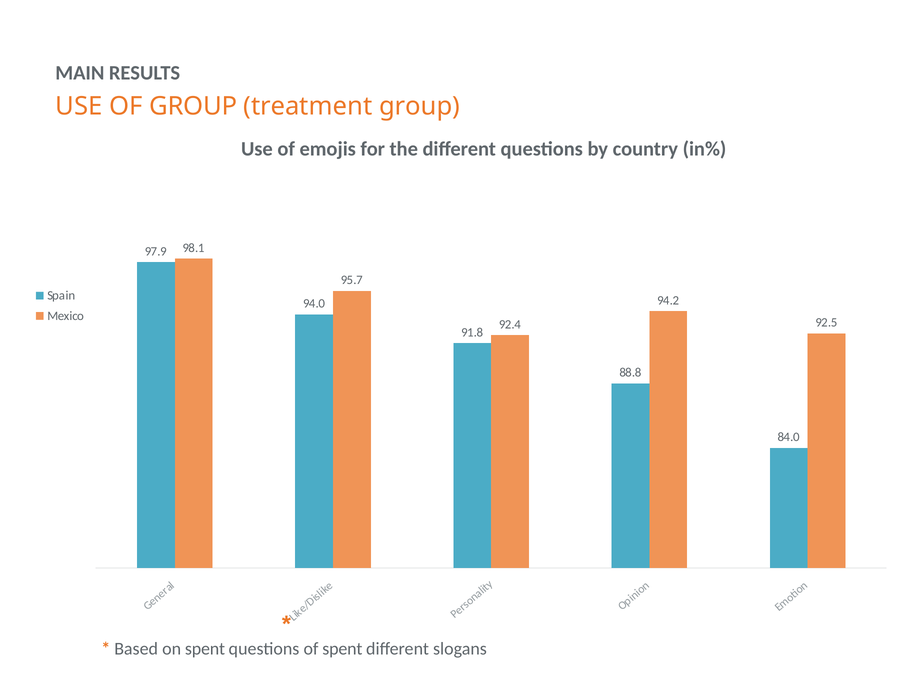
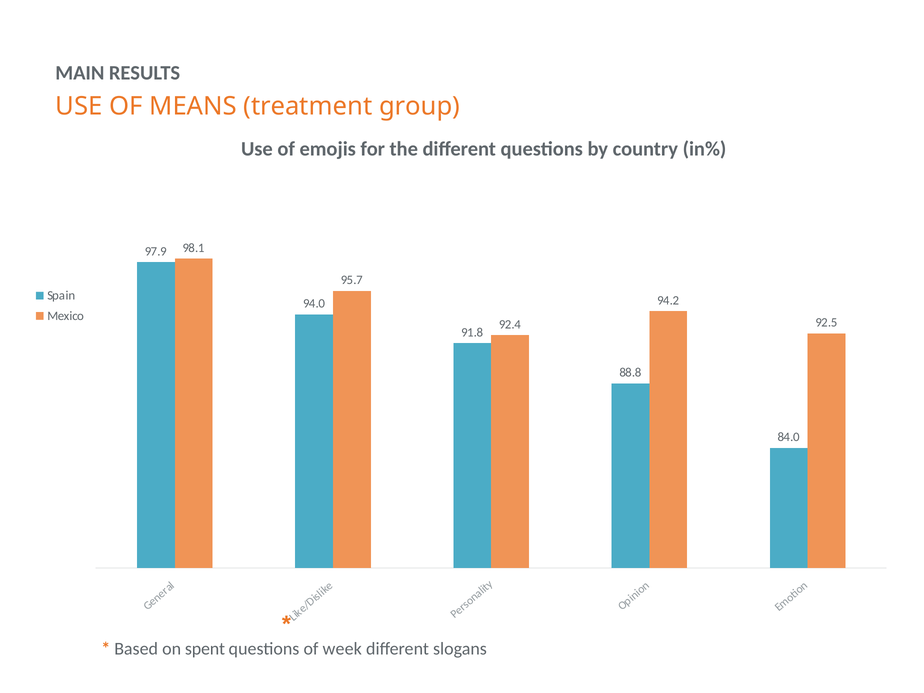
OF GROUP: GROUP -> MEANS (193, 106)
of spent: spent -> week (342, 649)
